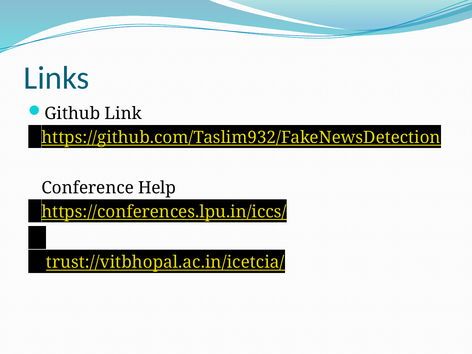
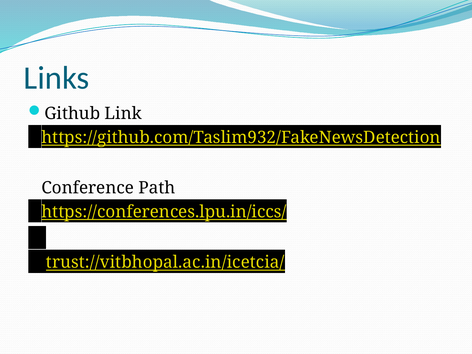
Help: Help -> Path (157, 188)
